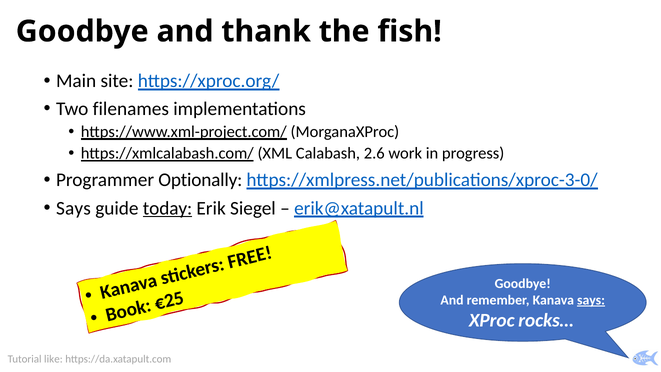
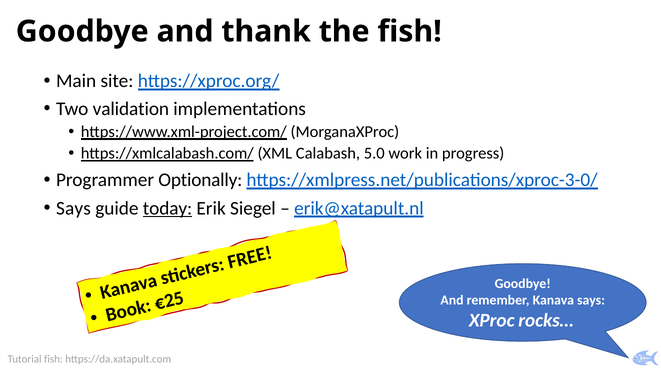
filenames: filenames -> validation (131, 109)
2.6: 2.6 -> 5.0 (374, 153)
says underline: present -> none (591, 300)
like: like -> fish (53, 359)
